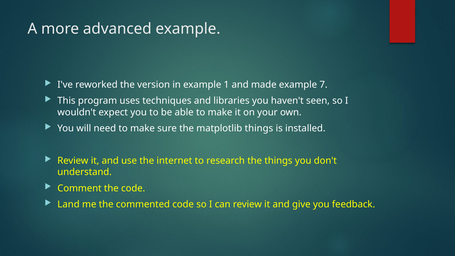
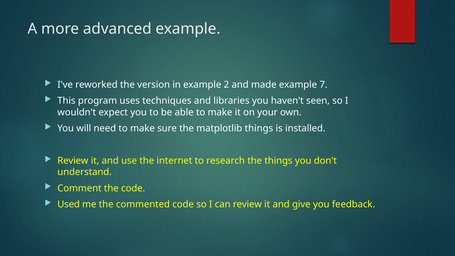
1: 1 -> 2 (226, 85)
Land: Land -> Used (69, 204)
